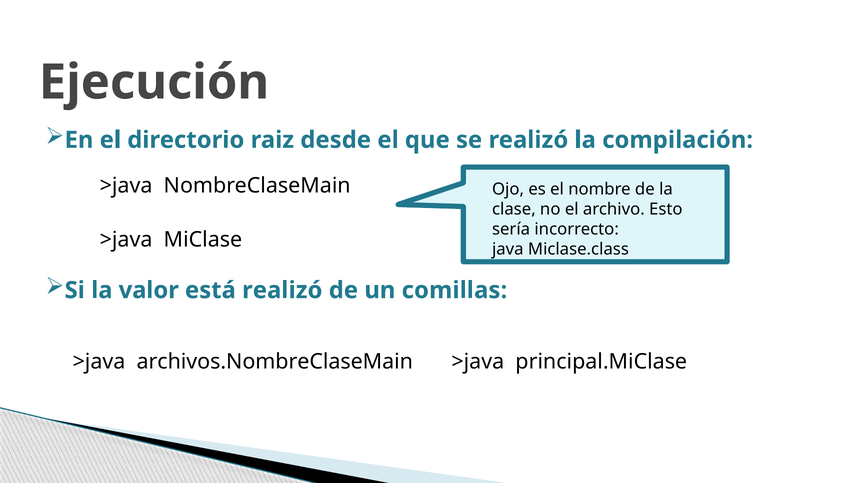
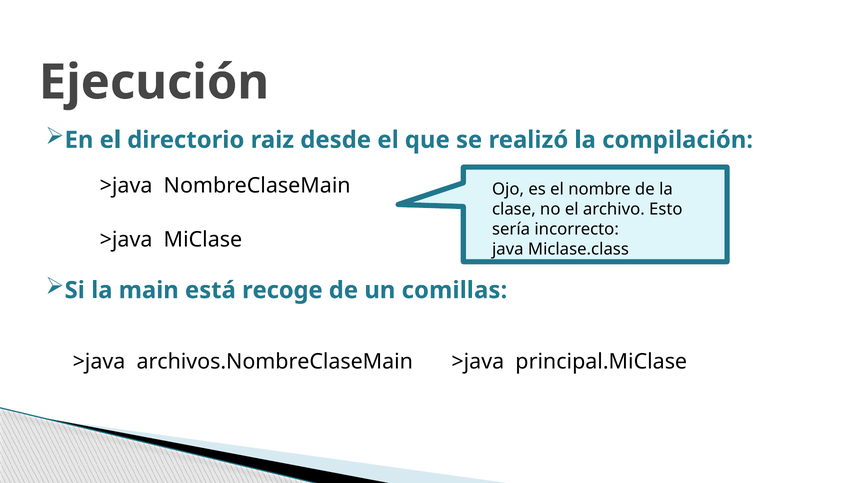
valor: valor -> main (149, 290)
está realizó: realizó -> recoge (282, 290)
